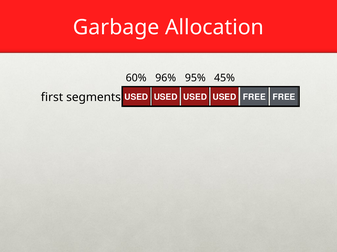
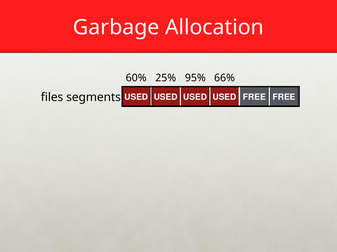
96%: 96% -> 25% (166, 78)
45%: 45% -> 66% (224, 78)
first: first -> files (52, 98)
